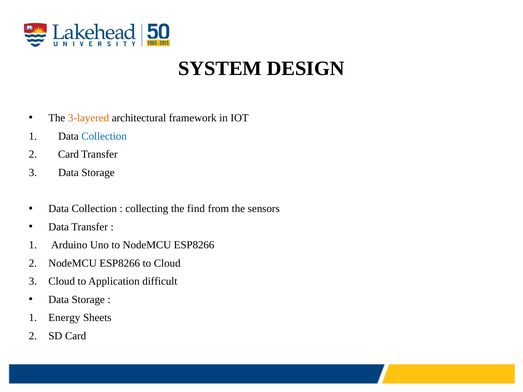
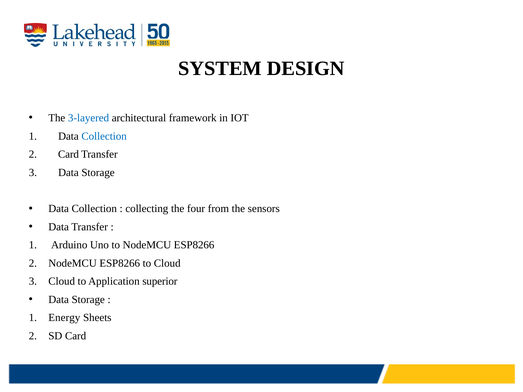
3-layered colour: orange -> blue (89, 118)
find: find -> four (196, 209)
difficult: difficult -> superior (160, 282)
